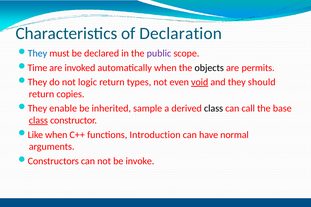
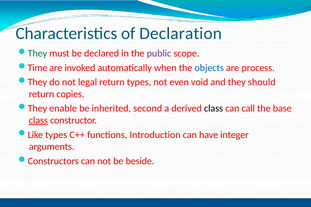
They colour: blue -> green (37, 53)
objects colour: black -> blue (209, 68)
permits: permits -> process (258, 68)
logic: logic -> legal (88, 82)
void underline: present -> none (200, 82)
sample: sample -> second (148, 109)
Like when: when -> types (56, 135)
normal: normal -> integer (234, 135)
invoke: invoke -> beside (140, 161)
